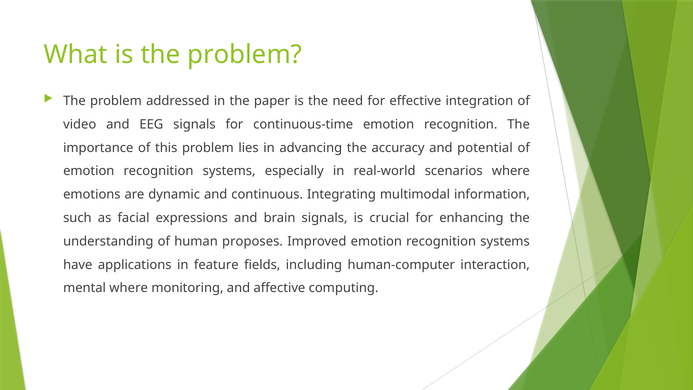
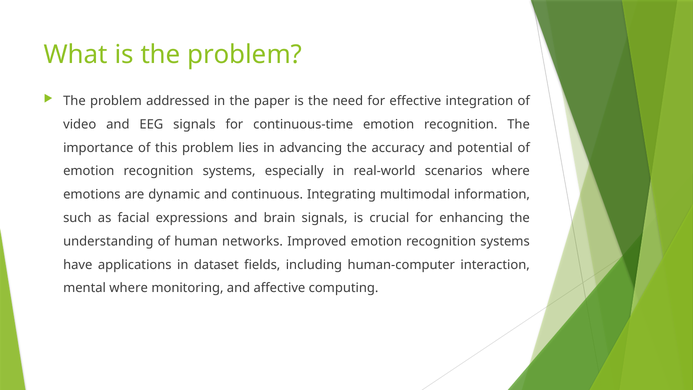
proposes: proposes -> networks (253, 241)
feature: feature -> dataset (216, 265)
